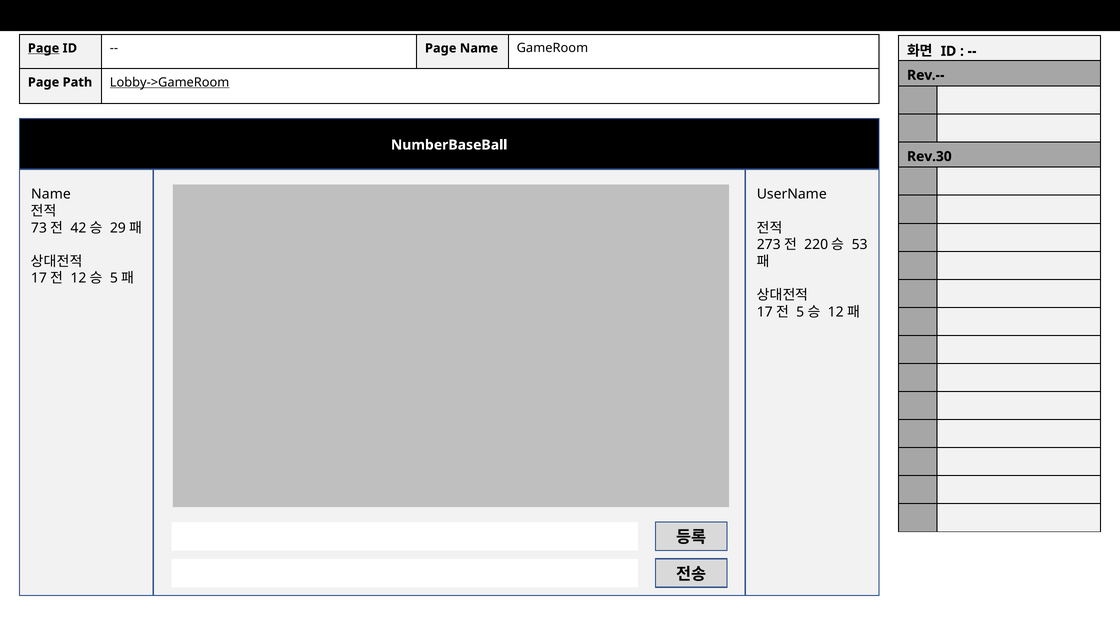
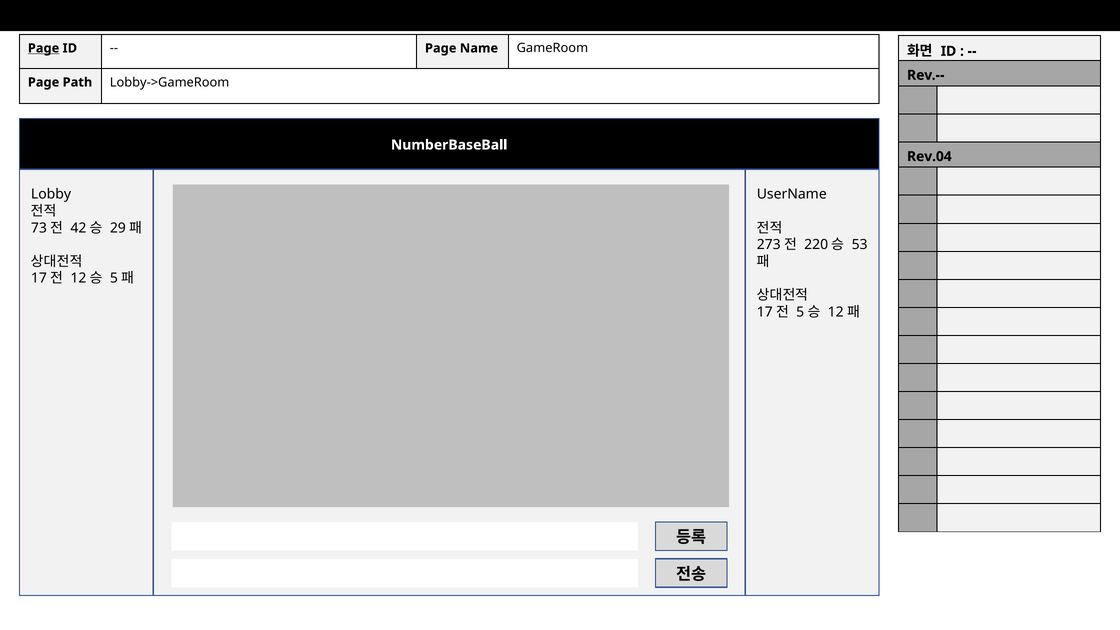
Lobby->GameRoom underline: present -> none (170, 82)
Rev.30: Rev.30 -> Rev.04 (929, 157)
Name: Name -> Lobby (51, 194)
